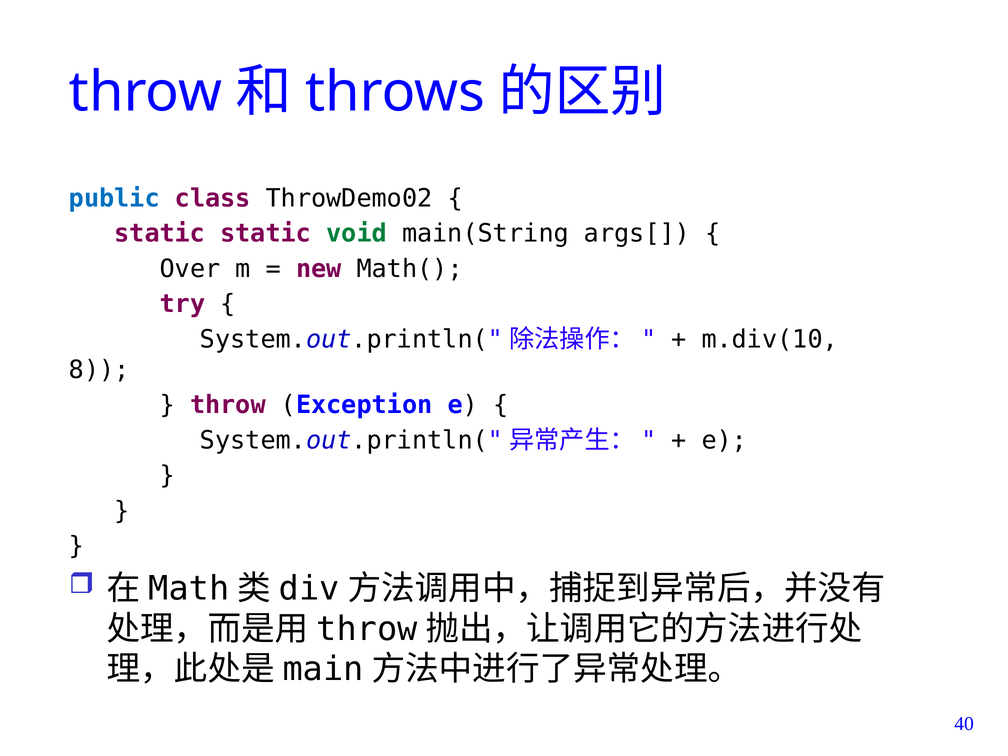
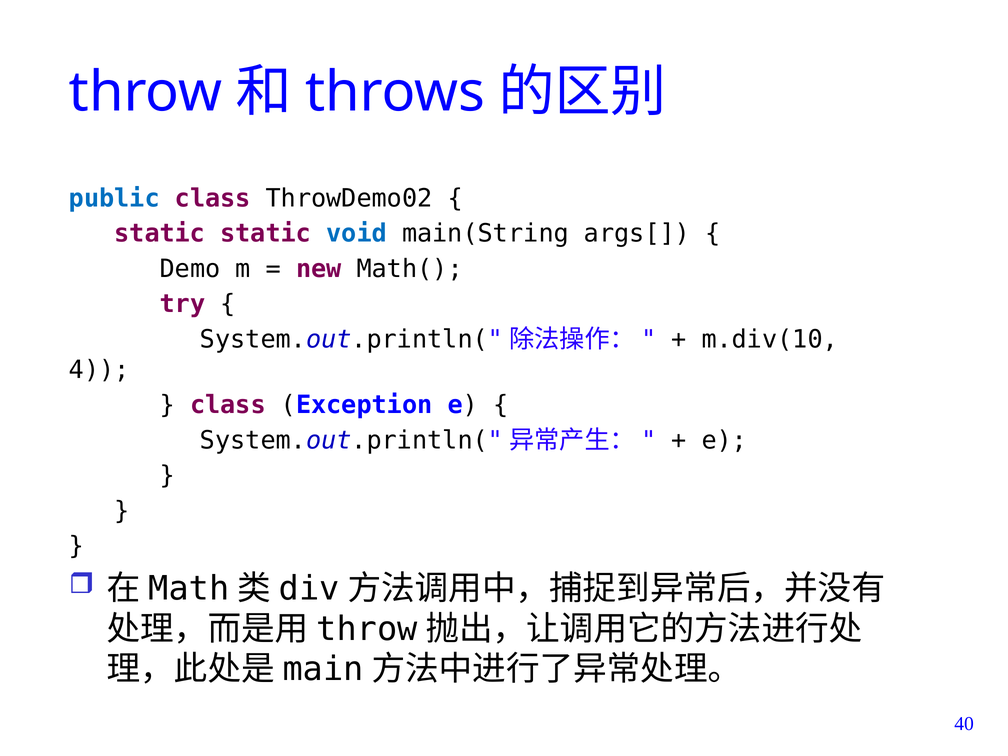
void colour: green -> blue (357, 234)
Over: Over -> Demo (190, 269)
8: 8 -> 4 (99, 370)
throw: throw -> class (228, 405)
